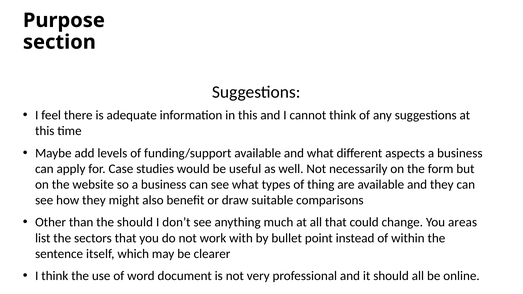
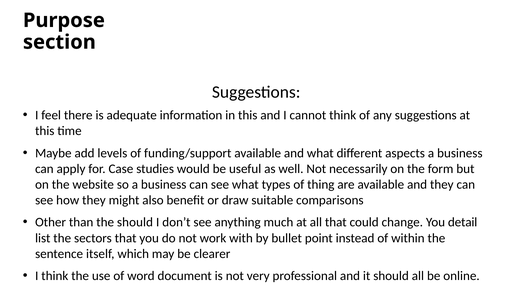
areas: areas -> detail (463, 222)
